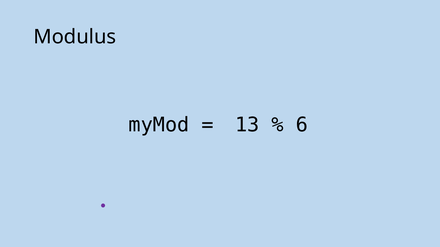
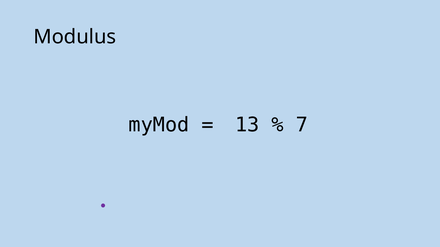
6: 6 -> 7 (302, 125)
